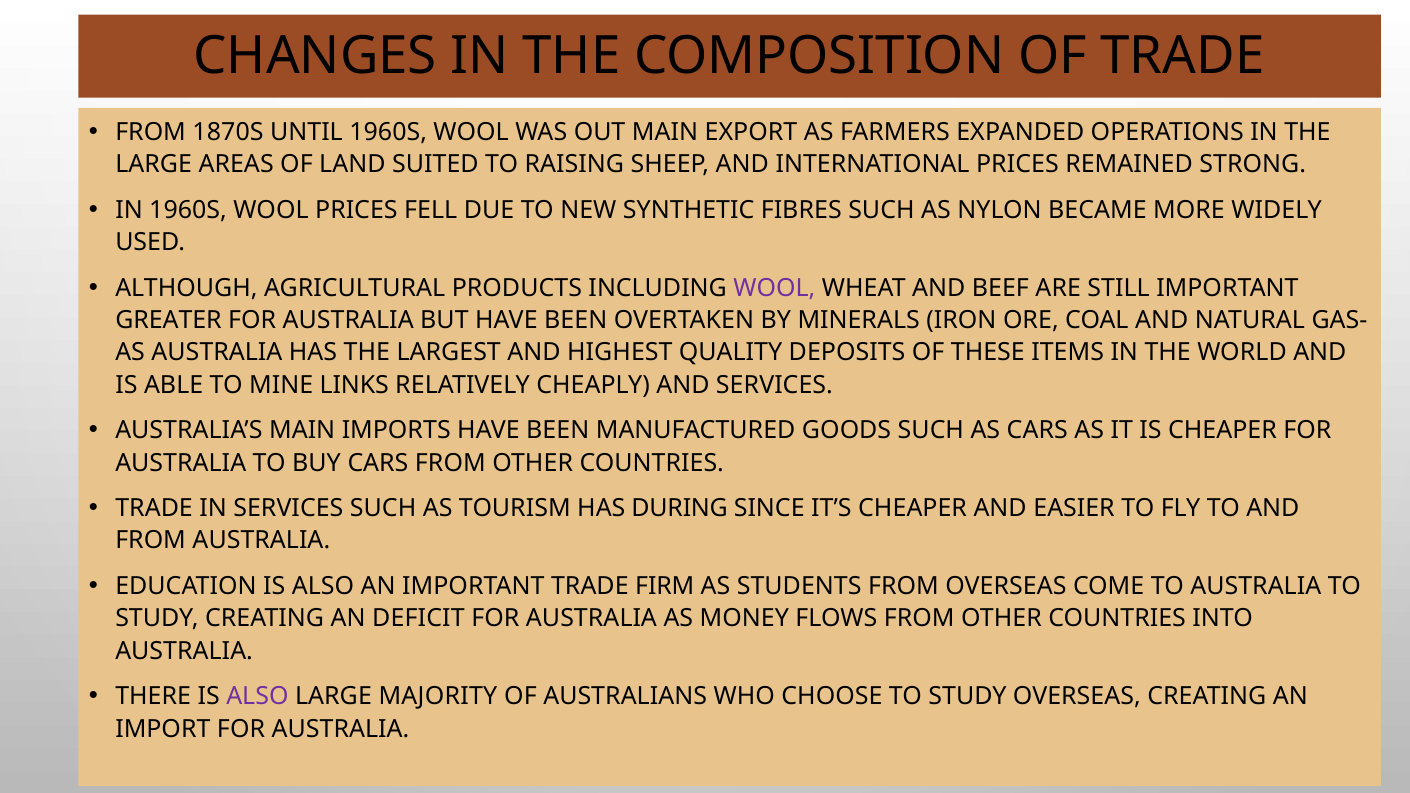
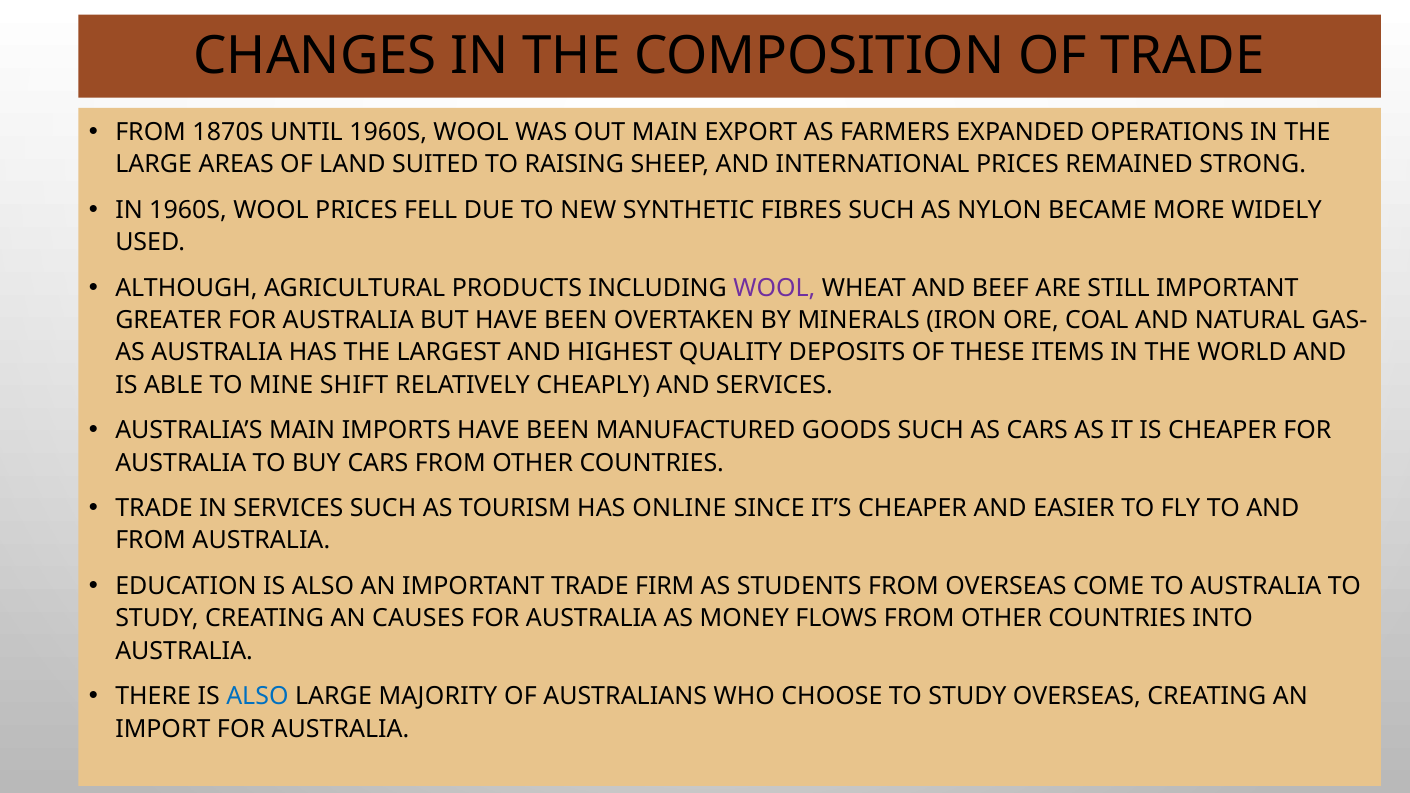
LINKS: LINKS -> SHIFT (354, 385)
DURING: DURING -> ONLINE (679, 508)
DEFICIT: DEFICIT -> CAUSES (418, 619)
ALSO colour: purple -> blue (257, 697)
